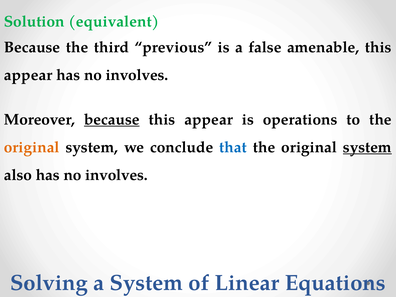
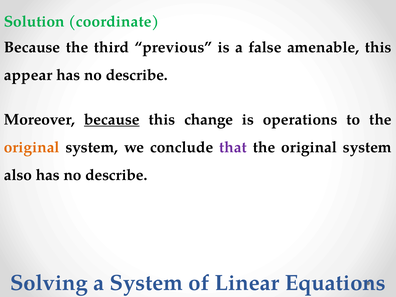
equivalent: equivalent -> coordinate (114, 22)
involves: involves -> describe (137, 75)
appear: appear -> change (209, 119)
that colour: blue -> purple (233, 147)
system underline: present -> none (367, 147)
also has no involves: involves -> describe (116, 175)
